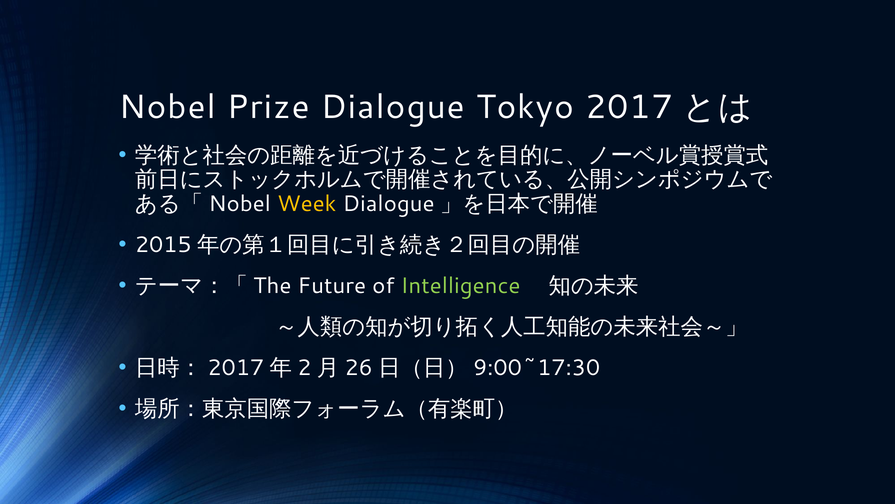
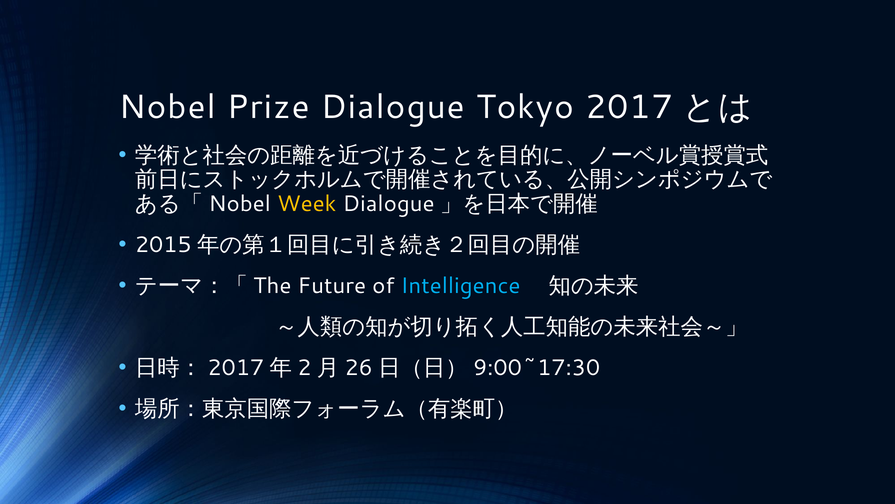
Intelligence colour: light green -> light blue (460, 285)
